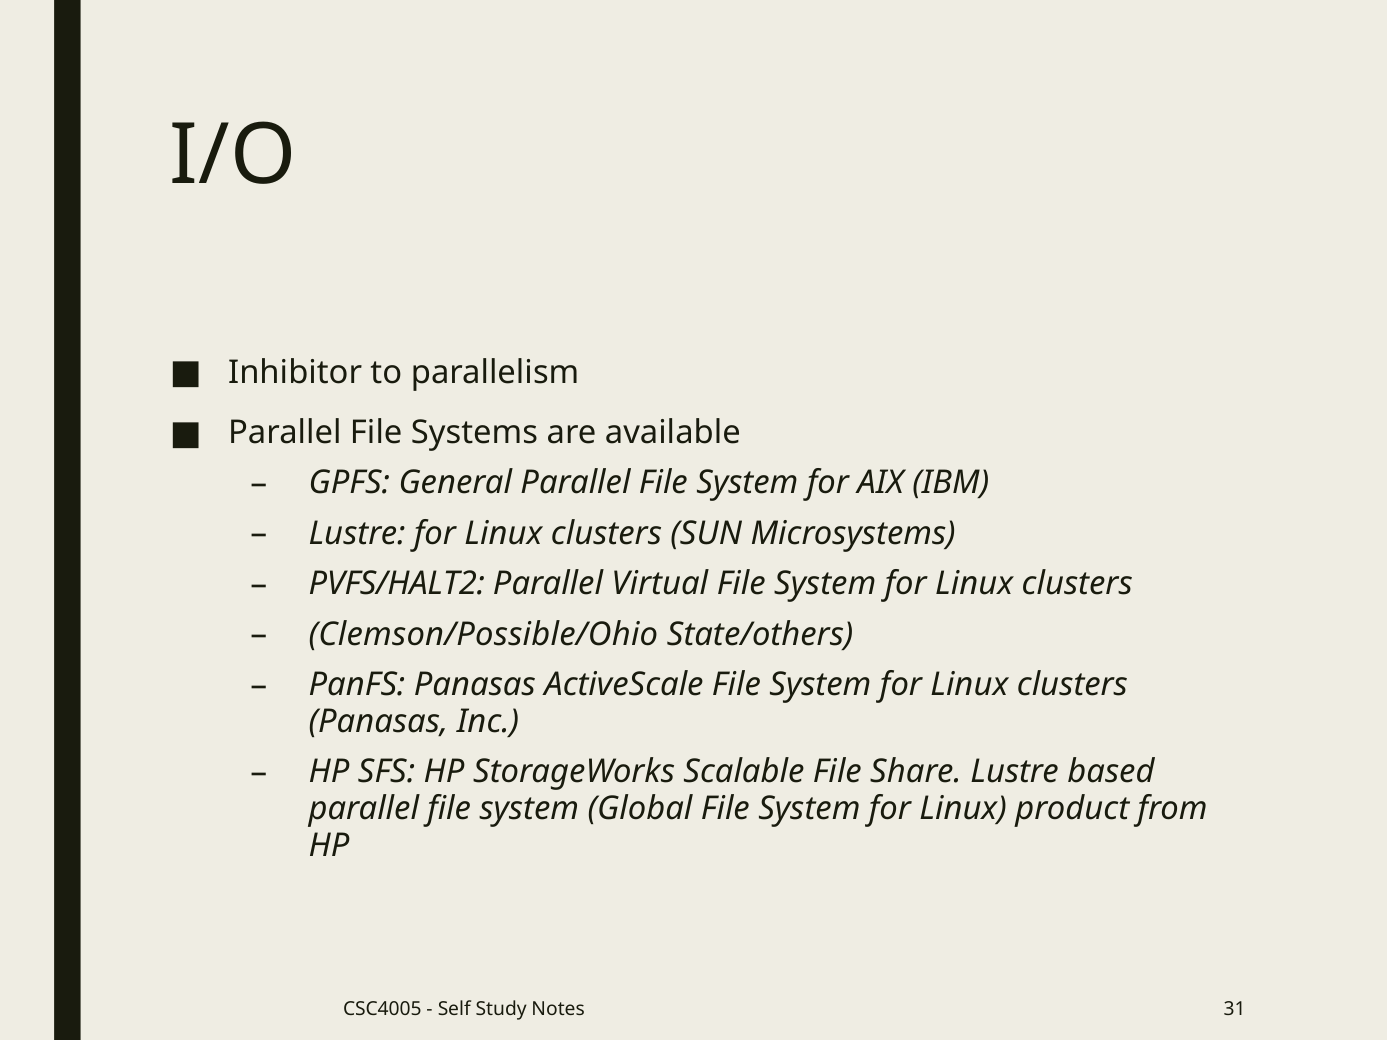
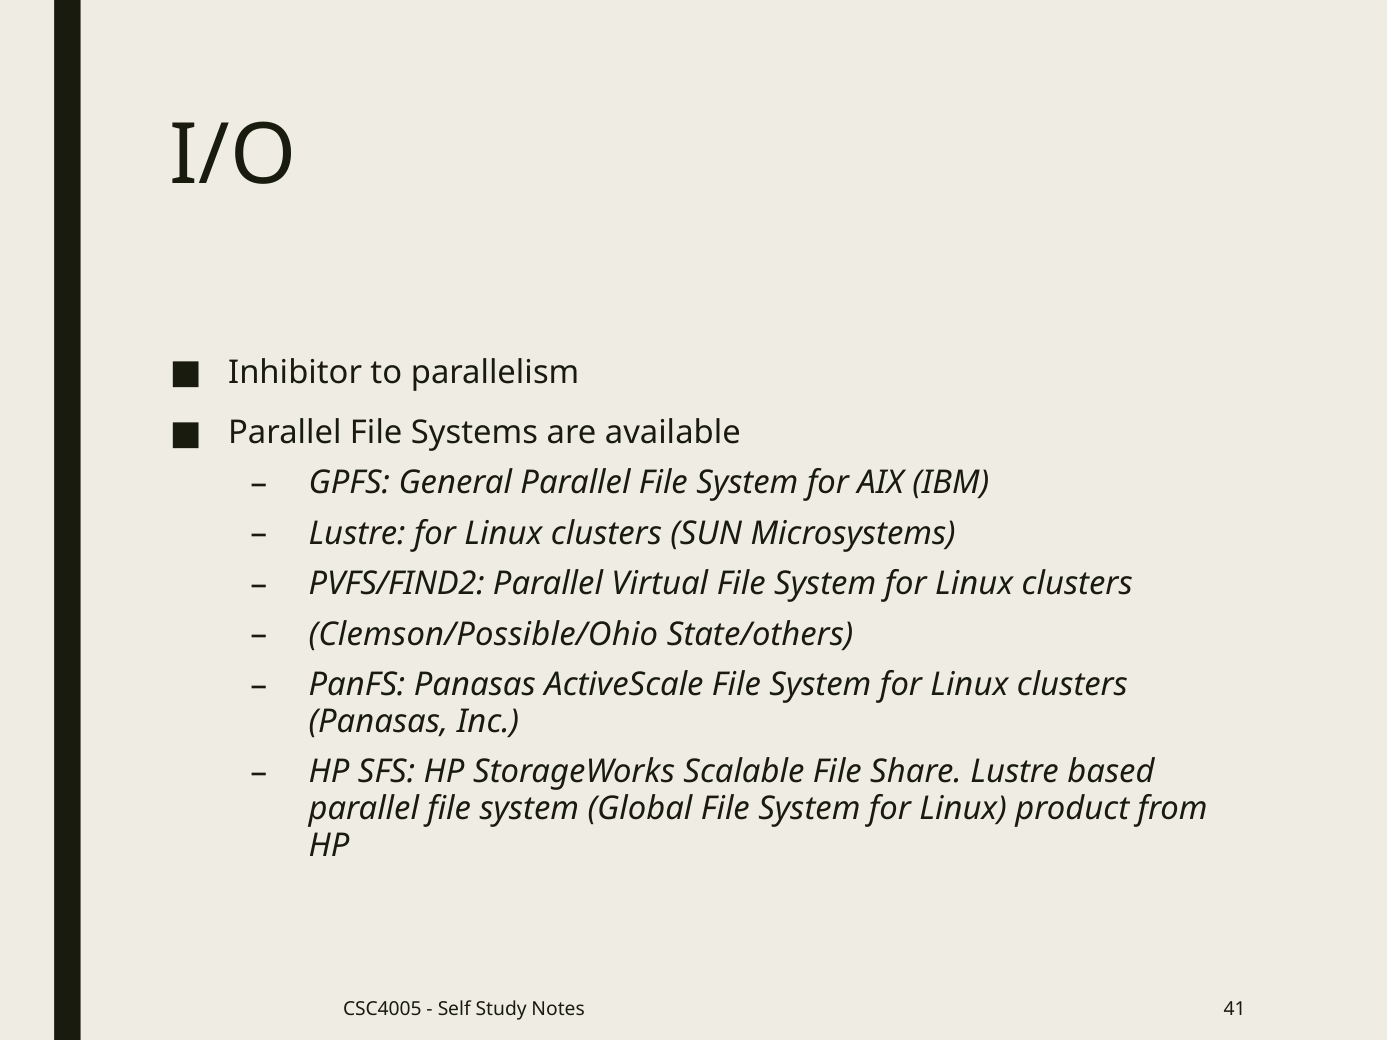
PVFS/HALT2: PVFS/HALT2 -> PVFS/FIND2 (397, 584)
31: 31 -> 41 (1235, 1009)
